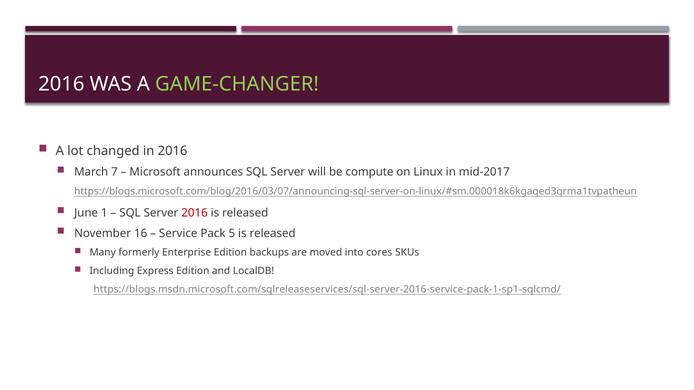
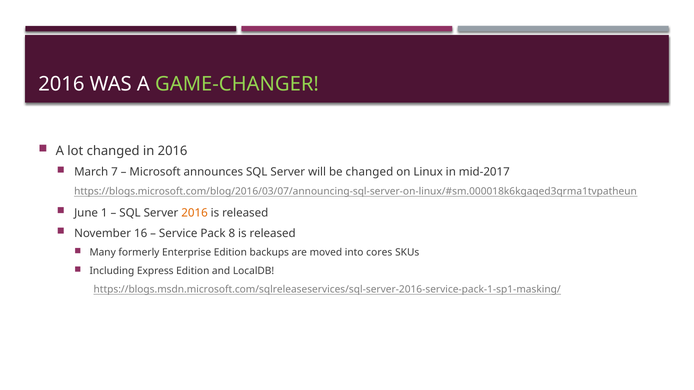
be compute: compute -> changed (369, 172)
2016 colour: red -> orange (195, 213)
5: 5 -> 8 (232, 233)
https://blogs.msdn.microsoft.com/sqlreleaseservices/sql-server-2016-service-pack-1-sp1-sqlcmd/: https://blogs.msdn.microsoft.com/sqlreleaseservices/sql-server-2016-service-pack-1-sp1-sqlcmd/ -> https://blogs.msdn.microsoft.com/sqlreleaseservices/sql-server-2016-service-pack-1-sp1-masking/ (327, 290)
